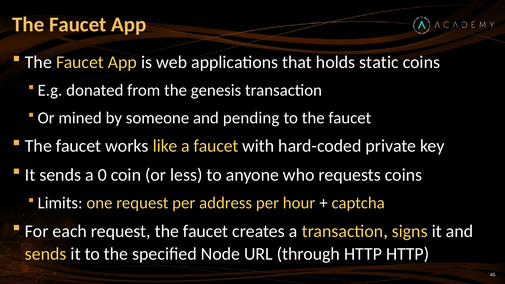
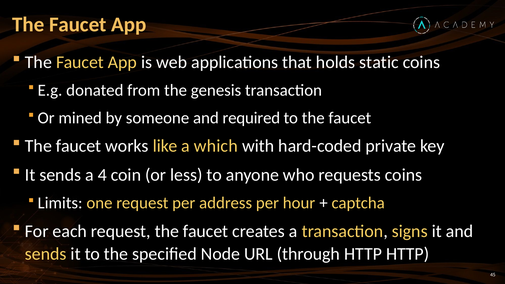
pending: pending -> required (251, 118)
a faucet: faucet -> which (216, 146)
0: 0 -> 4 (102, 175)
